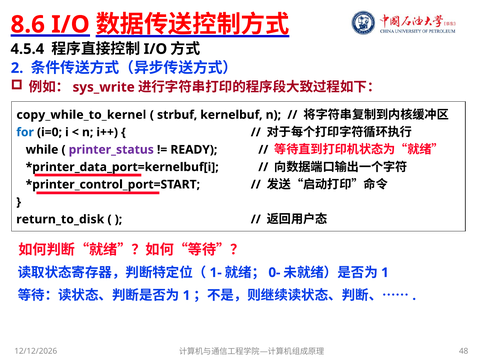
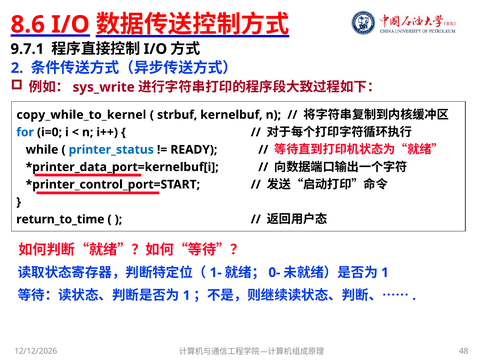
4.5.4: 4.5.4 -> 9.7.1 (27, 49)
printer_status colour: purple -> blue (111, 150)
return_to_disk: return_to_disk -> return_to_time (60, 219)
